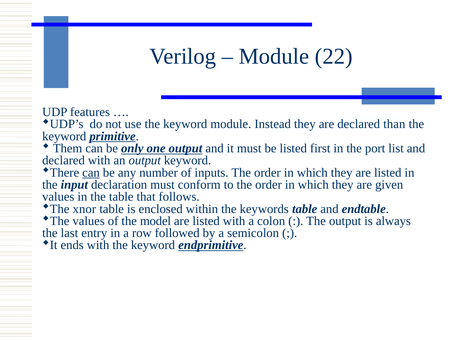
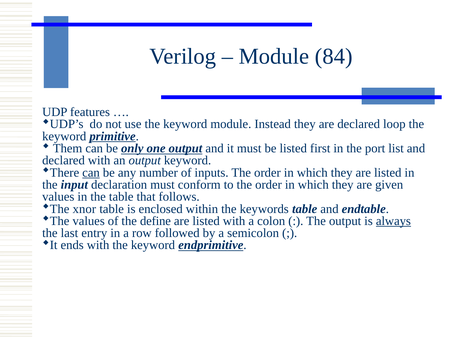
22: 22 -> 84 (334, 56)
than: than -> loop (394, 124)
model: model -> define (155, 221)
always underline: none -> present (393, 221)
